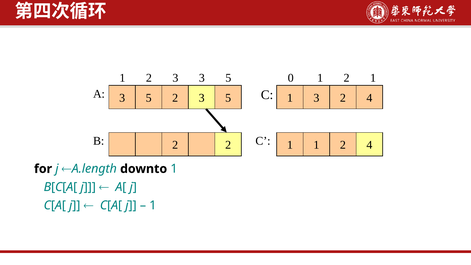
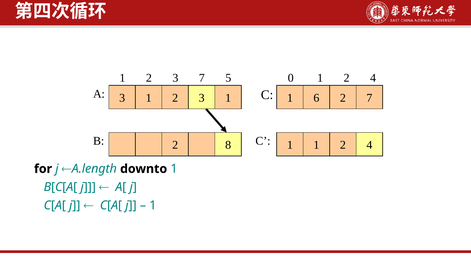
3 3: 3 -> 7 (202, 78)
0 1 2 1: 1 -> 4 (373, 78)
5: 5 -> 1 (149, 98)
2 3 5: 5 -> 1 (228, 98)
3: 3 -> 6 (316, 98)
4: 4 -> 7 (369, 98)
2 2: 2 -> 8 (228, 145)
